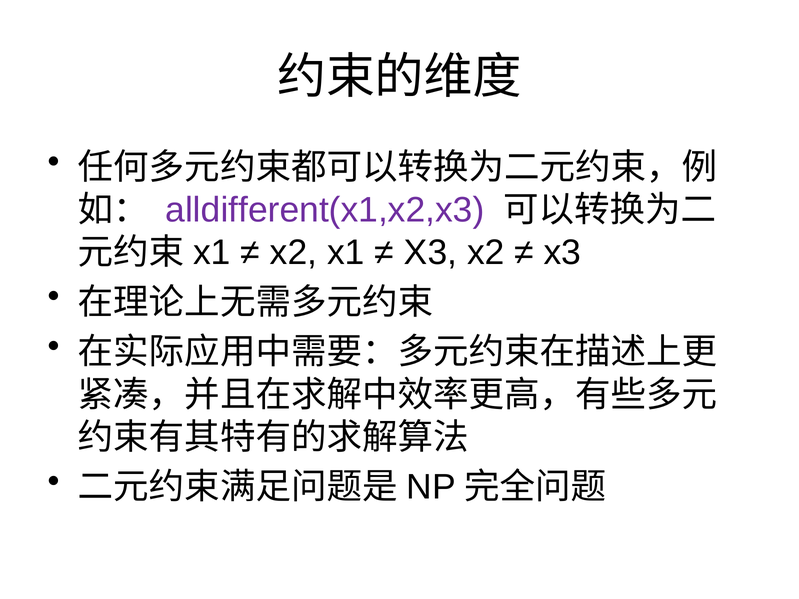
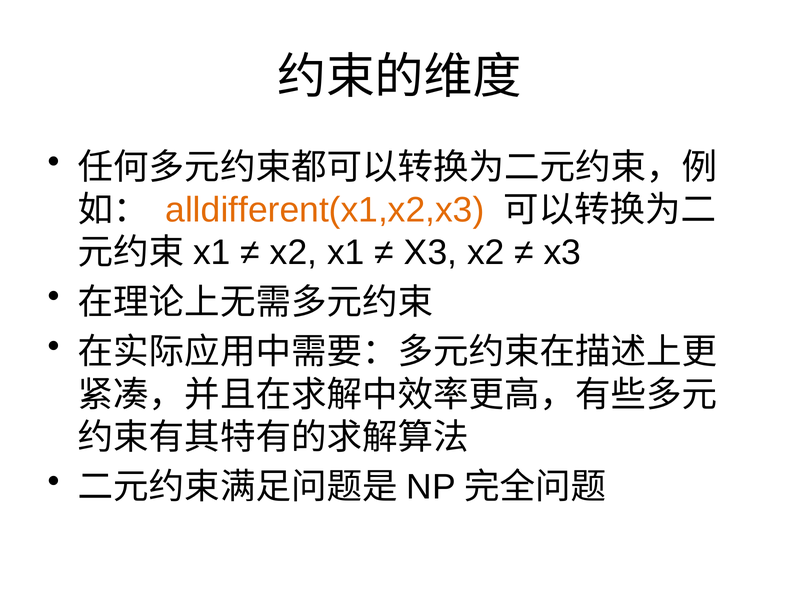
alldifferent(x1,x2,x3 colour: purple -> orange (325, 210)
